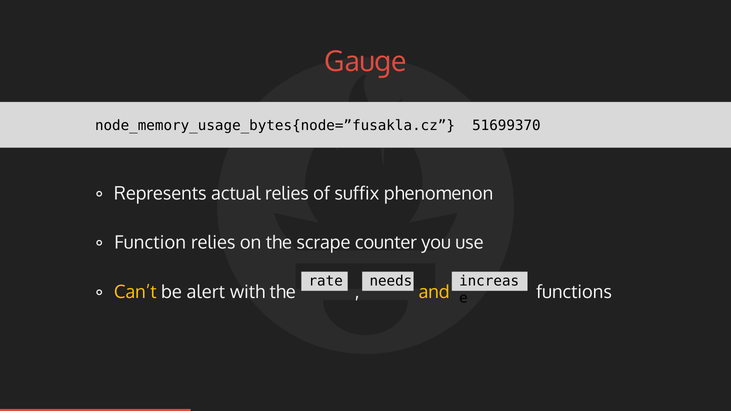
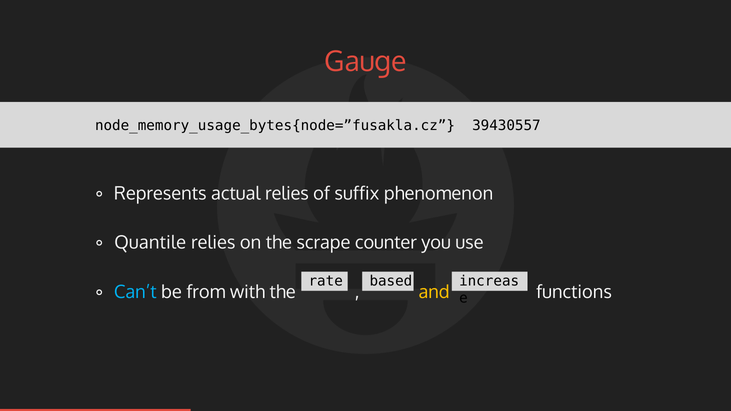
51699370: 51699370 -> 39430557 (506, 125)
Function: Function -> Quantile (150, 243)
needs: needs -> based (391, 281)
Can’t colour: yellow -> light blue (135, 292)
alert: alert -> from (206, 292)
